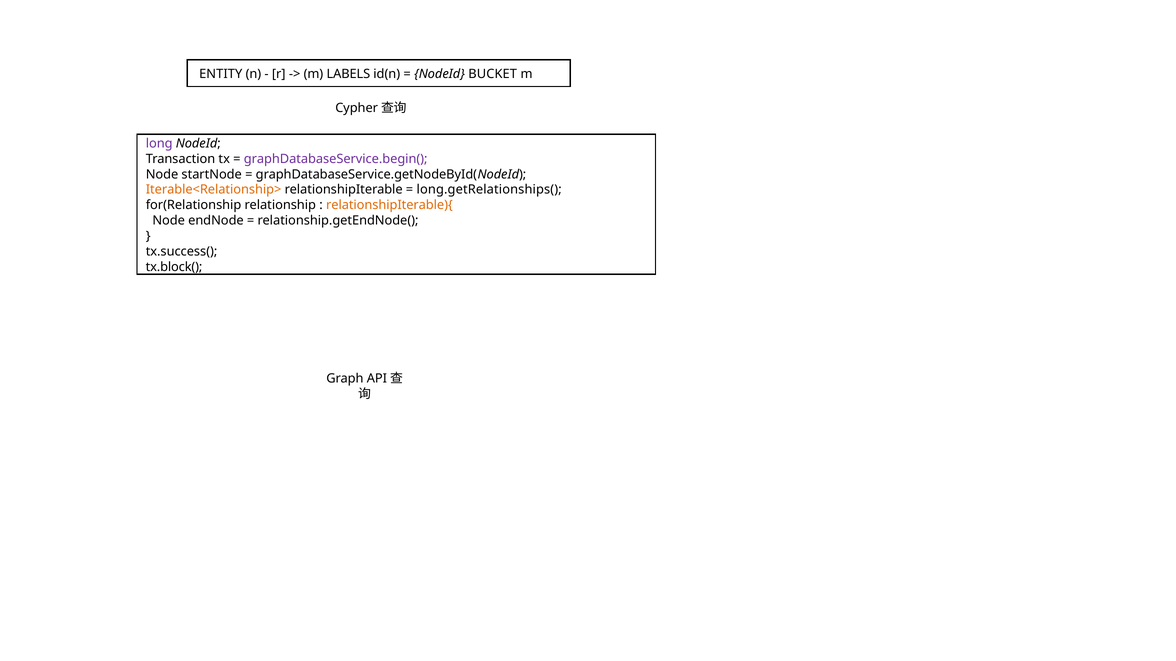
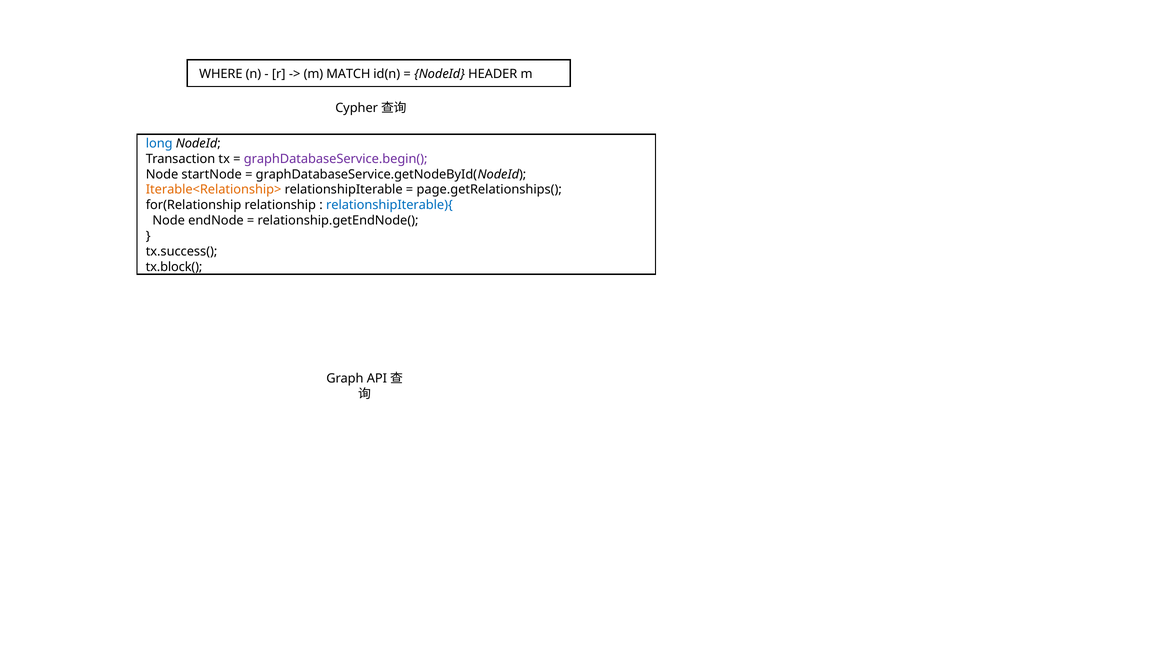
ENTITY: ENTITY -> WHERE (221, 74)
LABELS: LABELS -> MATCH (348, 74)
BUCKET: BUCKET -> HEADER (493, 74)
long colour: purple -> blue (159, 144)
long.getRelationships(: long.getRelationships( -> page.getRelationships( (489, 190)
relationshipIterable){ colour: orange -> blue (389, 205)
